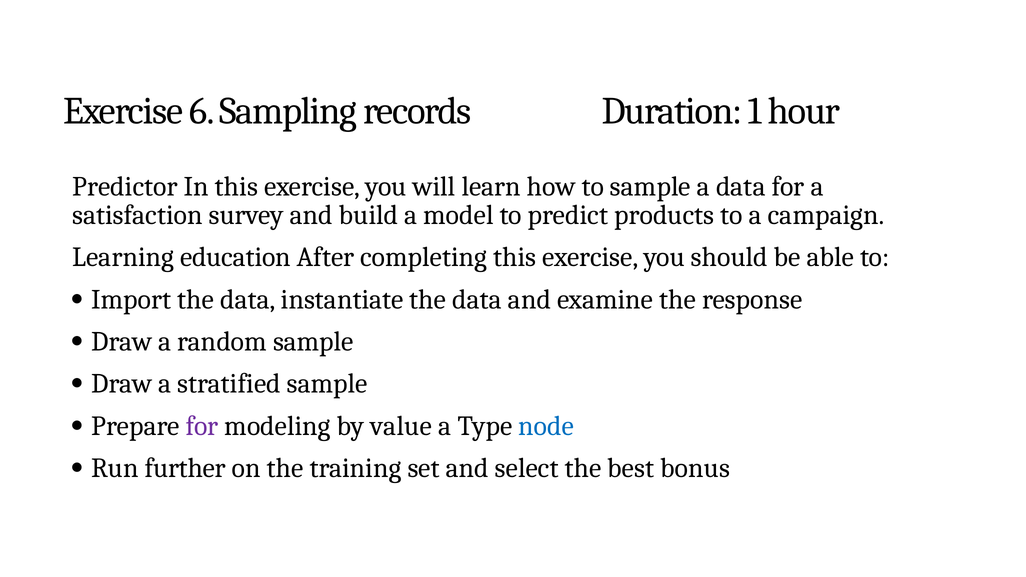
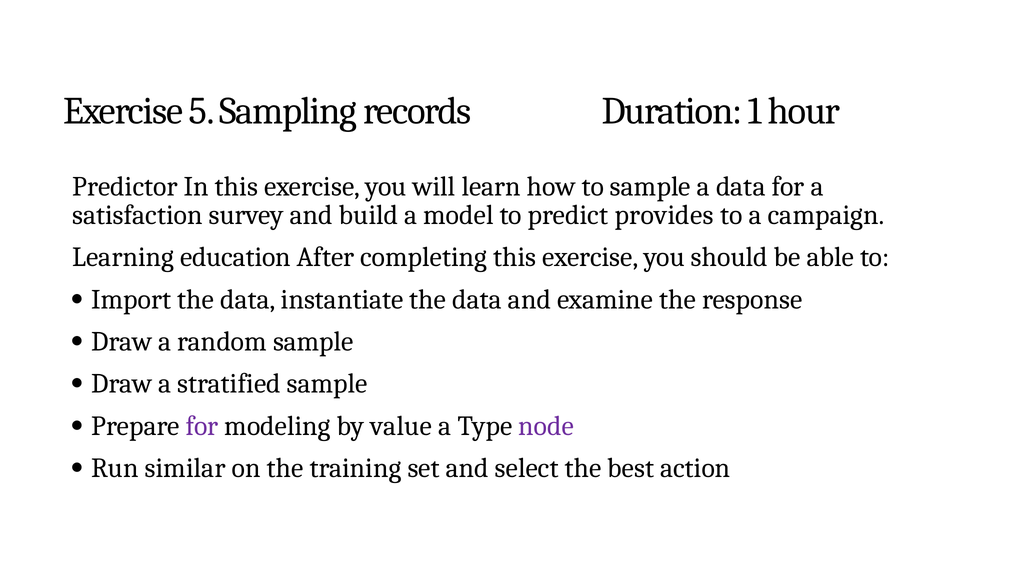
6: 6 -> 5 (202, 111)
products: products -> provides (664, 215)
node colour: blue -> purple (546, 426)
further: further -> similar (185, 468)
bonus: bonus -> action (695, 468)
